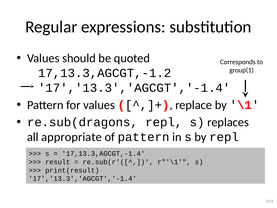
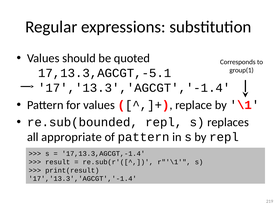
17,13.3,AGCGT,-1.2: 17,13.3,AGCGT,-1.2 -> 17,13.3,AGCGT,-5.1 (105, 73)
re.sub(dragons: re.sub(dragons -> re.sub(bounded (82, 122)
